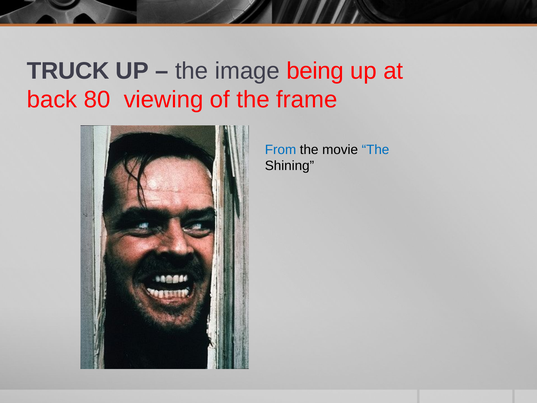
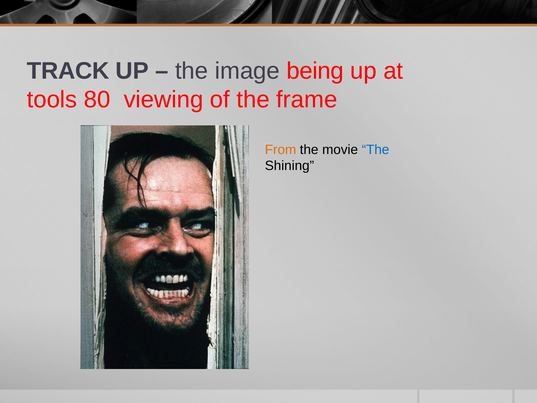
TRUCK: TRUCK -> TRACK (68, 71)
back: back -> tools (52, 100)
From colour: blue -> orange (281, 150)
